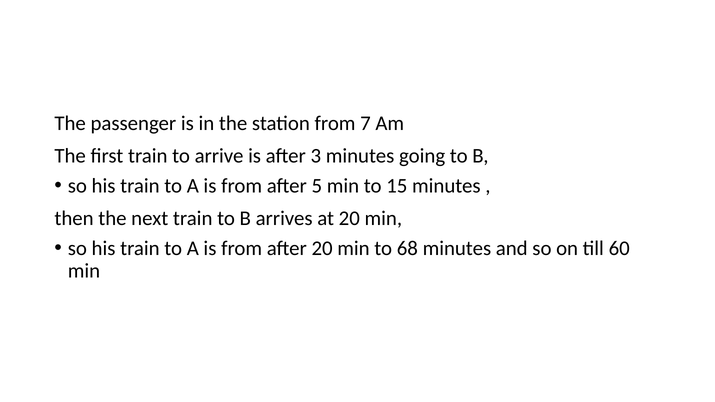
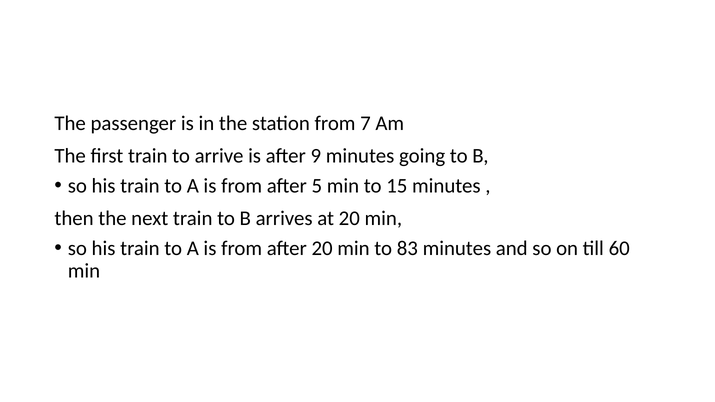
3: 3 -> 9 (316, 156)
68: 68 -> 83 (407, 248)
